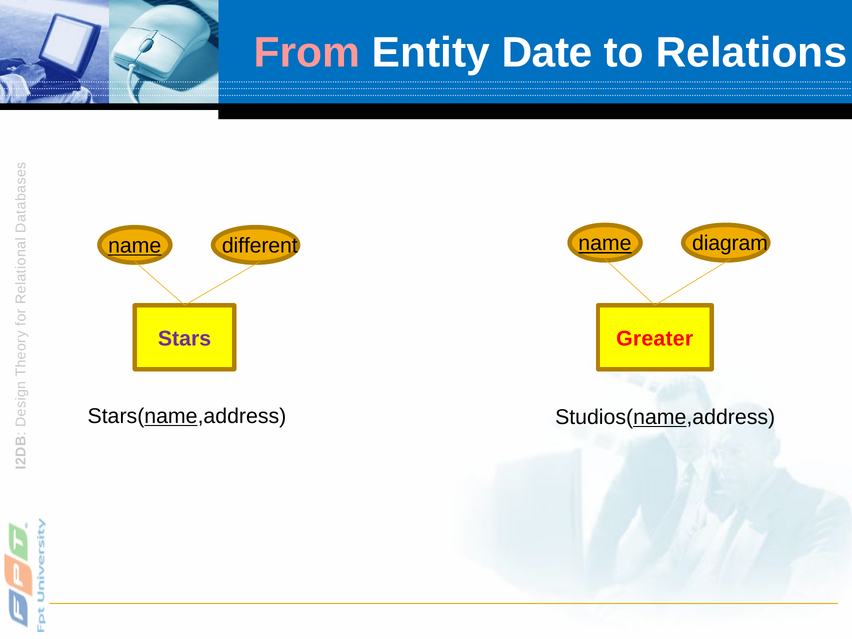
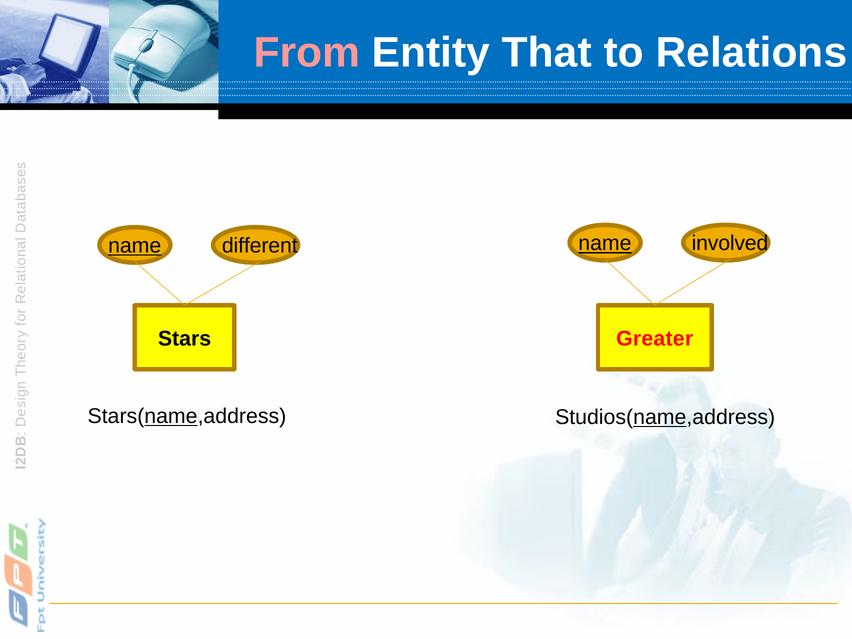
Date: Date -> That (547, 53)
diagram: diagram -> involved (730, 243)
Stars colour: purple -> black (185, 339)
